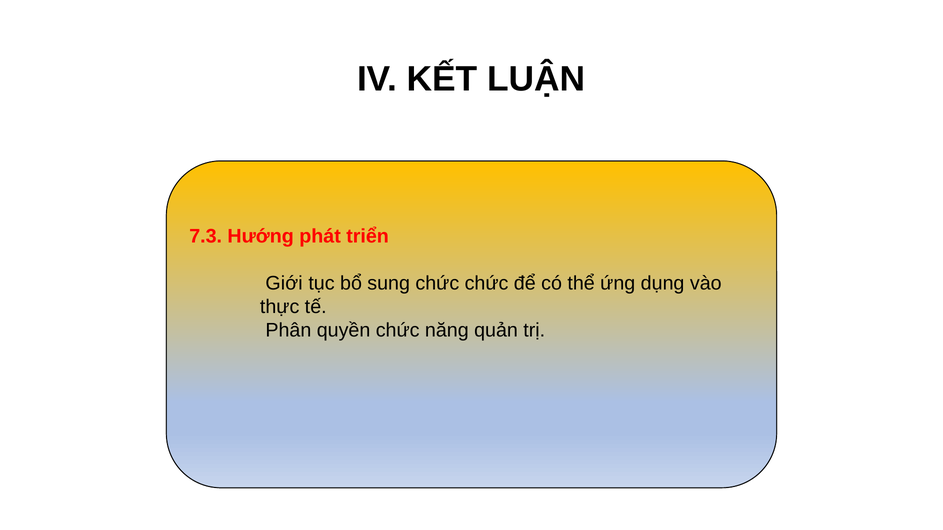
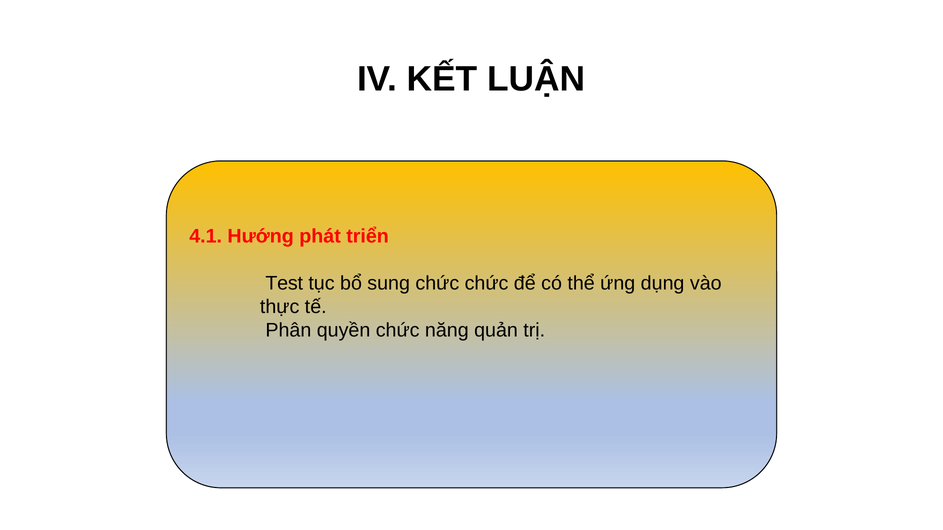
7.3: 7.3 -> 4.1 (206, 236)
Giới: Giới -> Test (284, 284)
